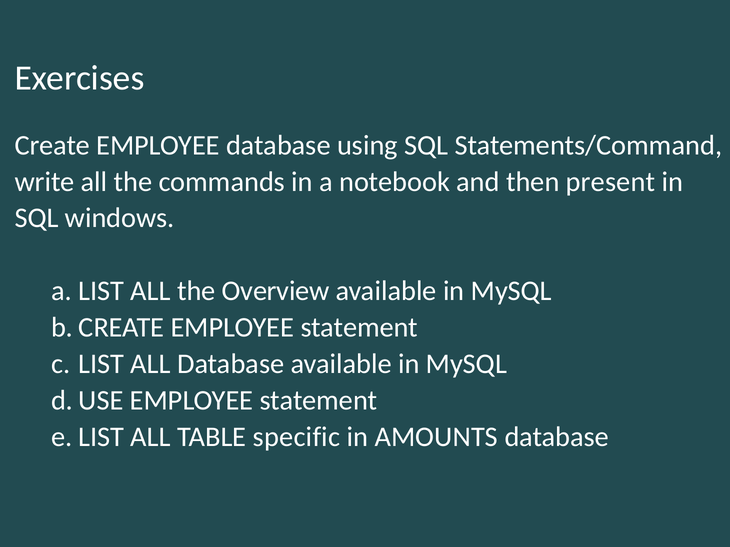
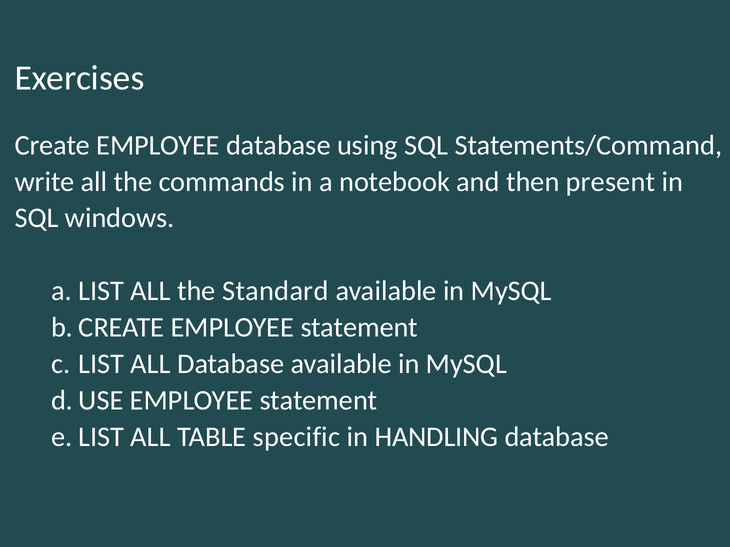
Overview: Overview -> Standard (275, 291)
AMOUNTS: AMOUNTS -> HANDLING (436, 437)
